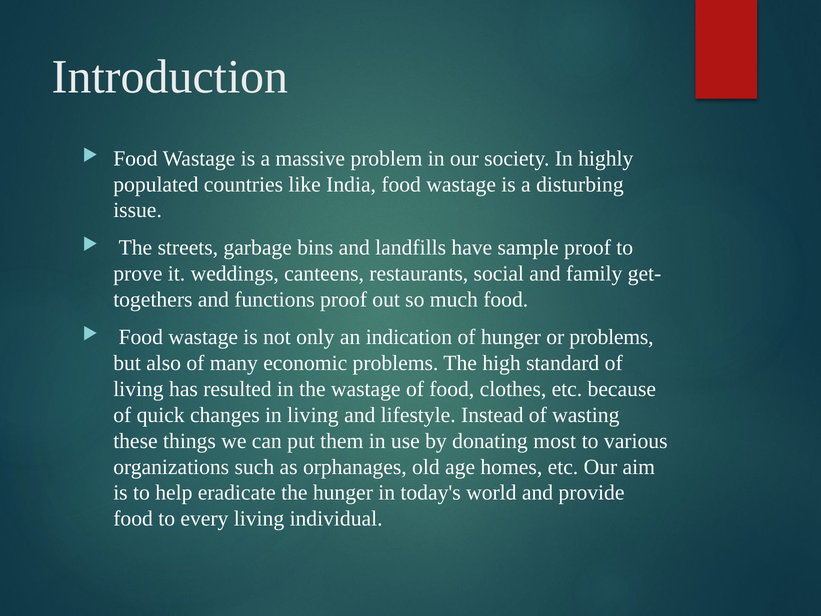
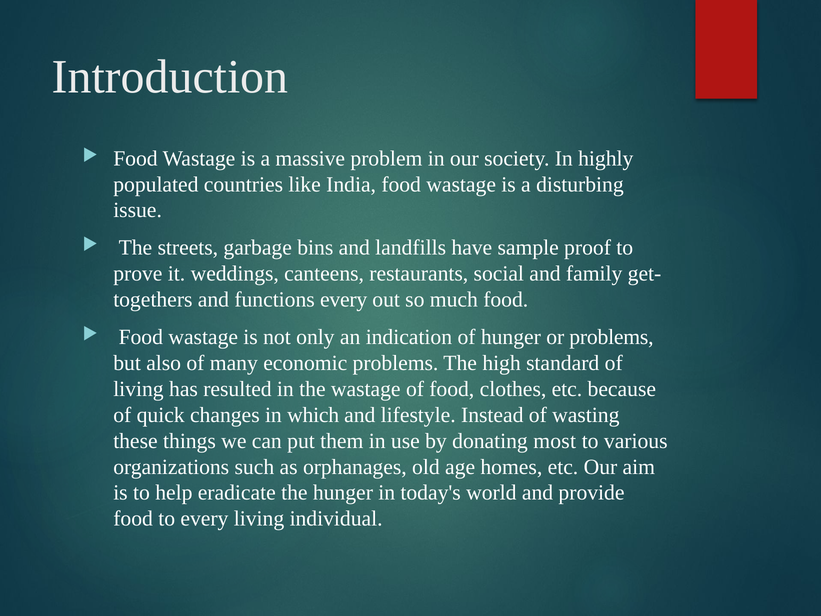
functions proof: proof -> every (344, 300)
in living: living -> which (313, 415)
